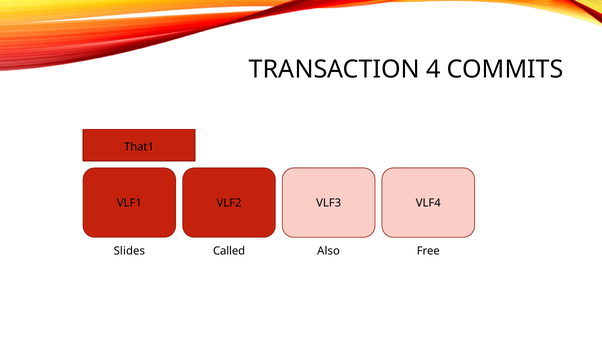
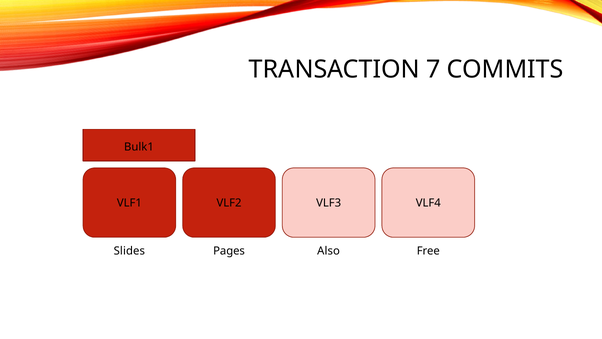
4: 4 -> 7 (433, 69)
That1: That1 -> Bulk1 (139, 147)
Called: Called -> Pages (229, 251)
